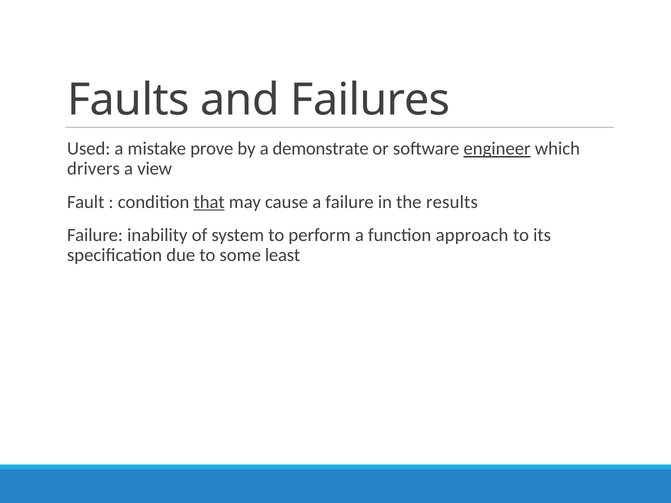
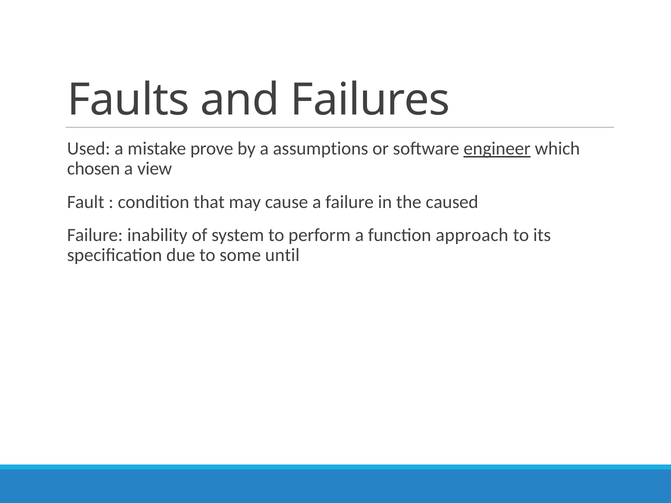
demonstrate: demonstrate -> assumptions (321, 149)
drivers: drivers -> chosen (94, 169)
that underline: present -> none (209, 202)
results: results -> caused (452, 202)
least: least -> until (282, 255)
